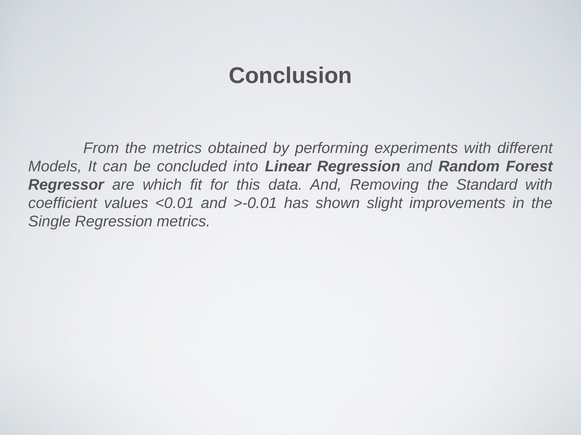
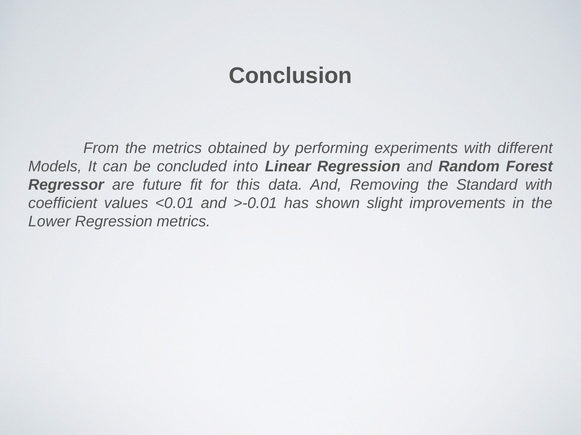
which: which -> future (162, 185)
Single: Single -> Lower (49, 222)
